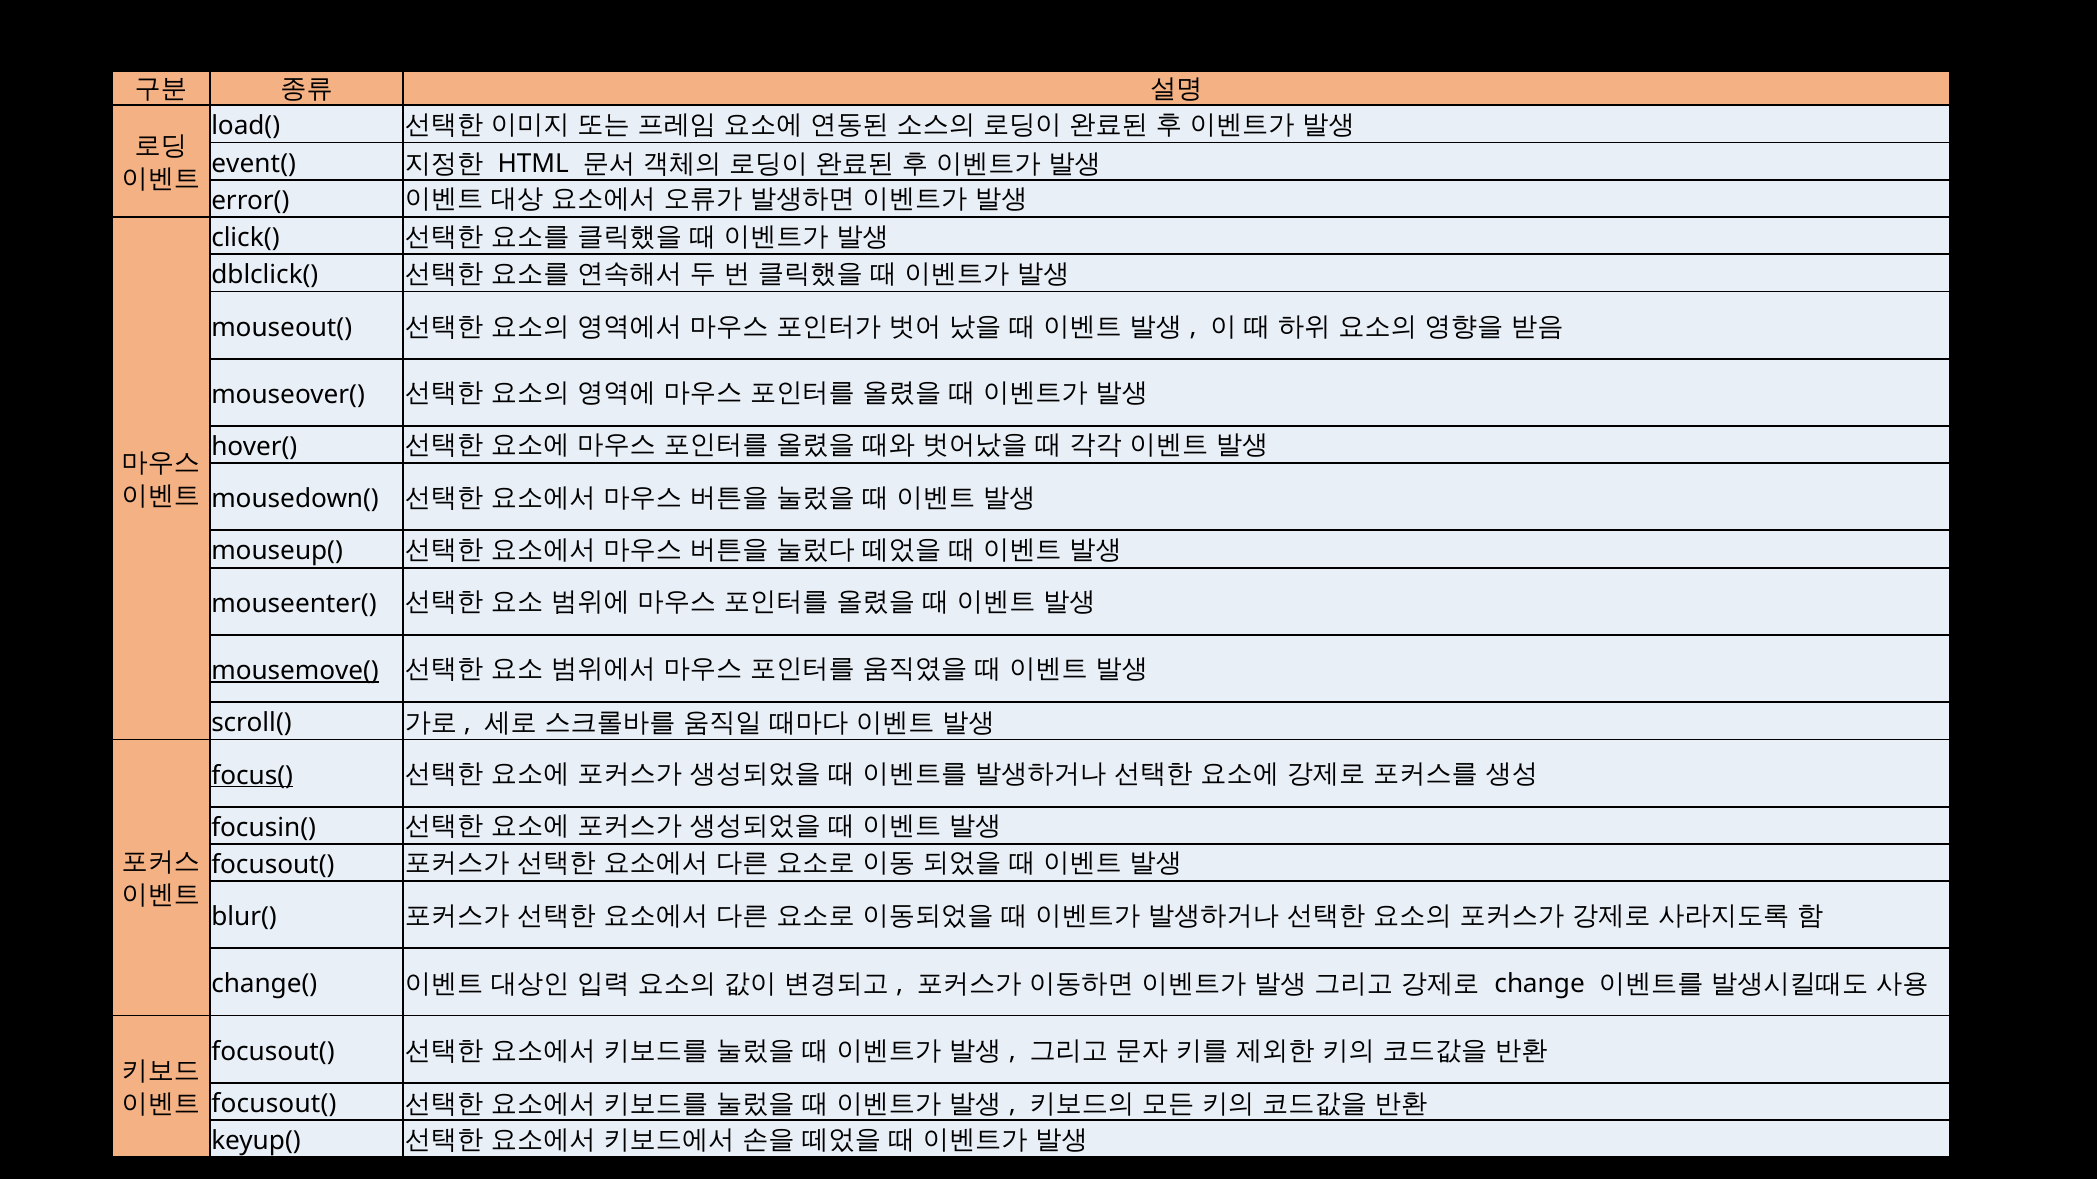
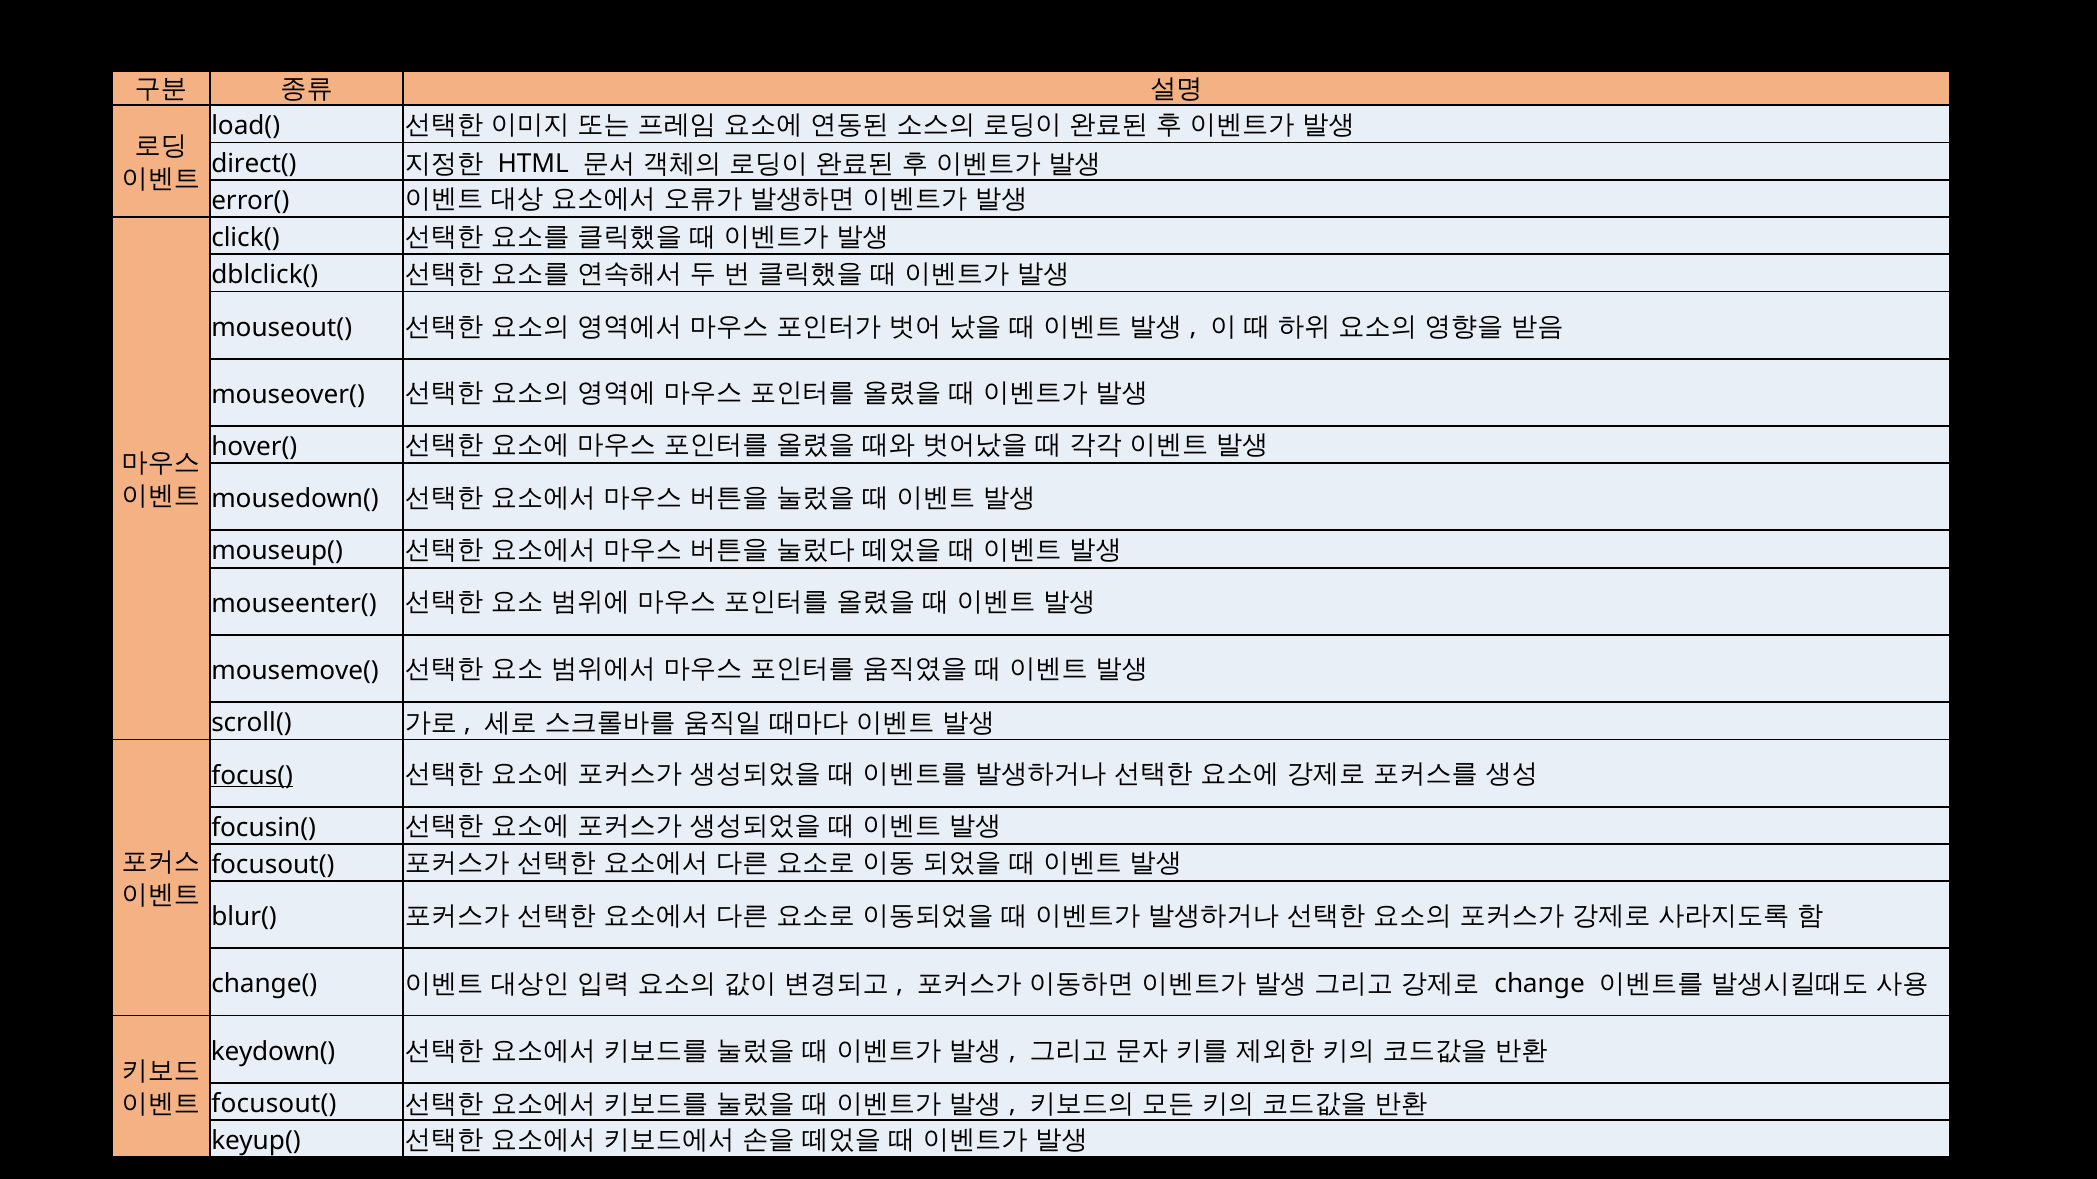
event(: event( -> direct( (254, 164)
mousemove( underline: present -> none (295, 671)
focusout(: focusout( -> keydown( (273, 1052)
